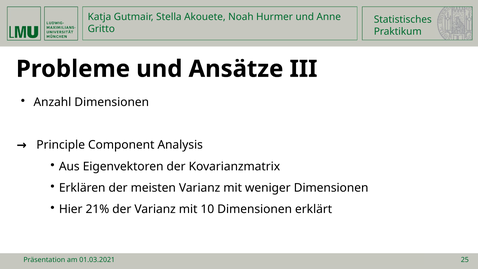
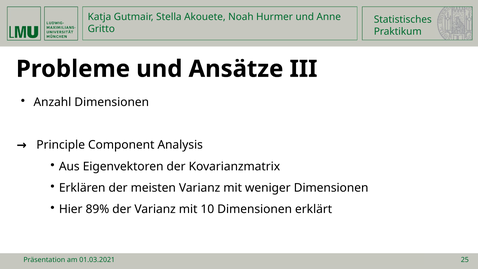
21%: 21% -> 89% (97, 209)
